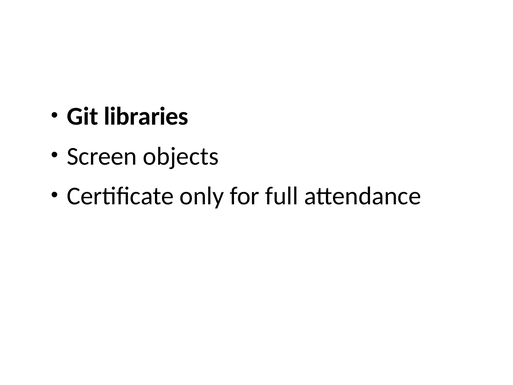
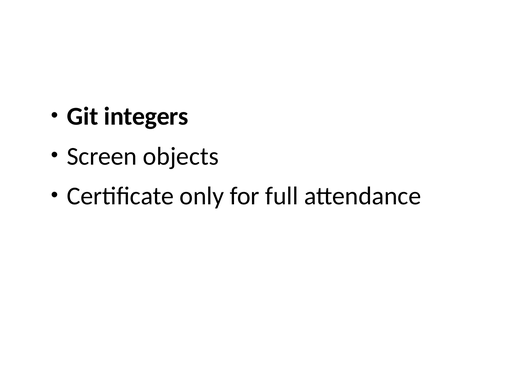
libraries: libraries -> integers (146, 116)
